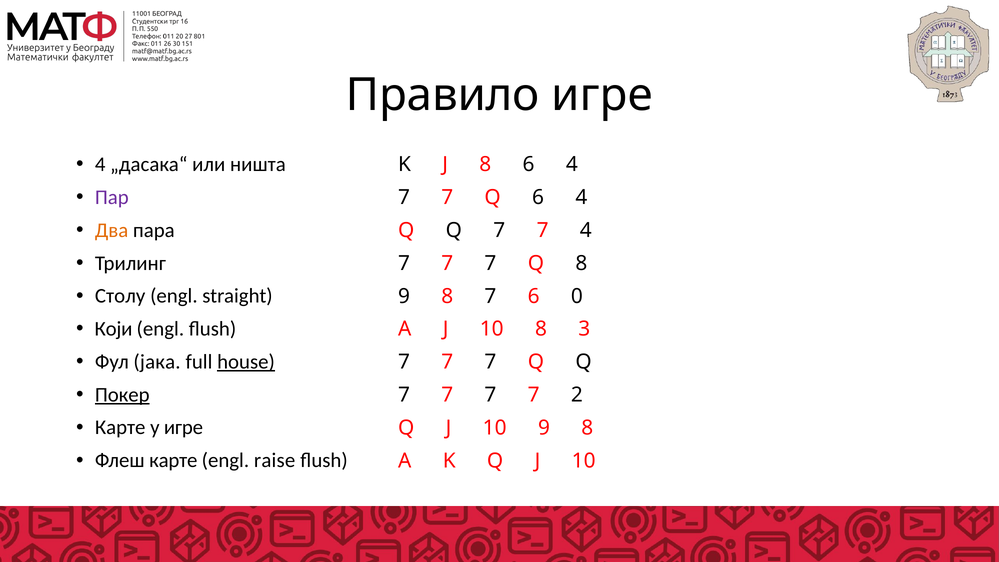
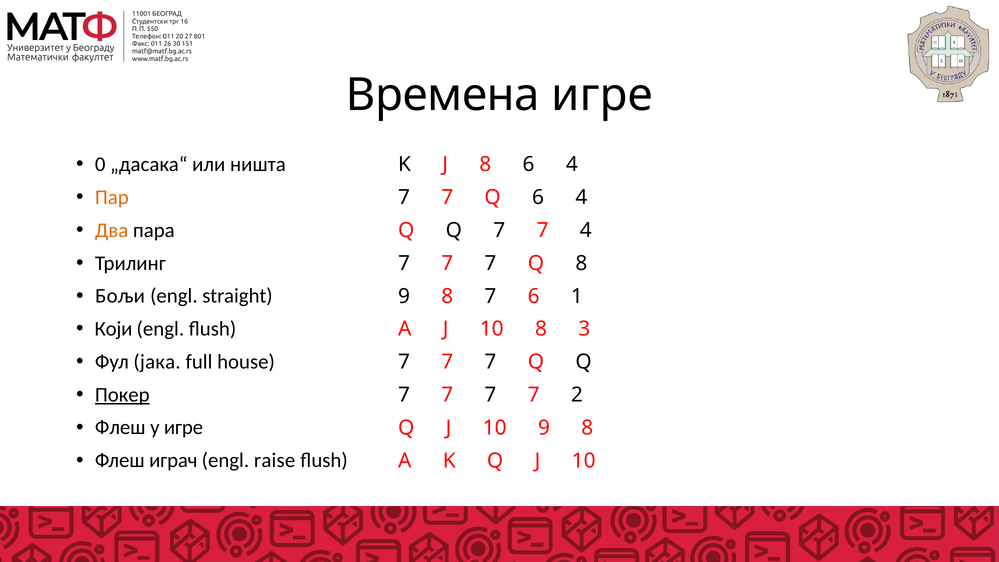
Правило: Правило -> Времена (443, 95)
4: 4 -> 0 (100, 164)
Пар colour: purple -> orange (112, 197)
Столу: Столу -> Бољи (120, 296)
0: 0 -> 1 (577, 296)
house underline: present -> none (246, 362)
Карте: Карте -> Флеш (120, 428)
Флеш карте: карте -> играч (173, 460)
